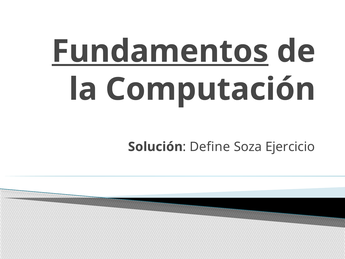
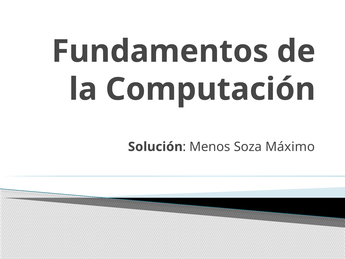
Fundamentos underline: present -> none (160, 51)
Define: Define -> Menos (210, 147)
Ejercicio: Ejercicio -> Máximo (290, 147)
